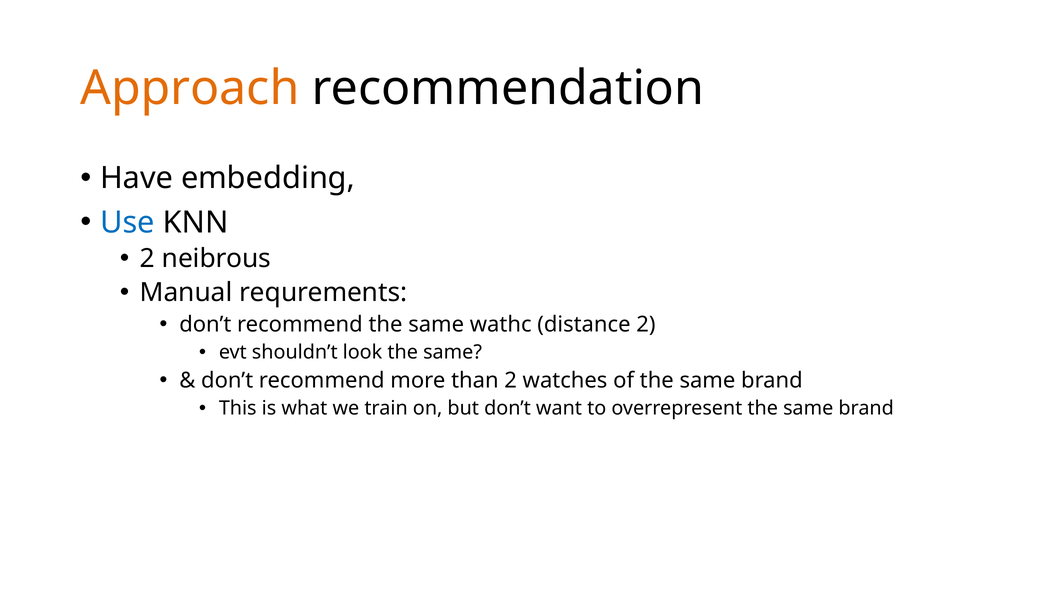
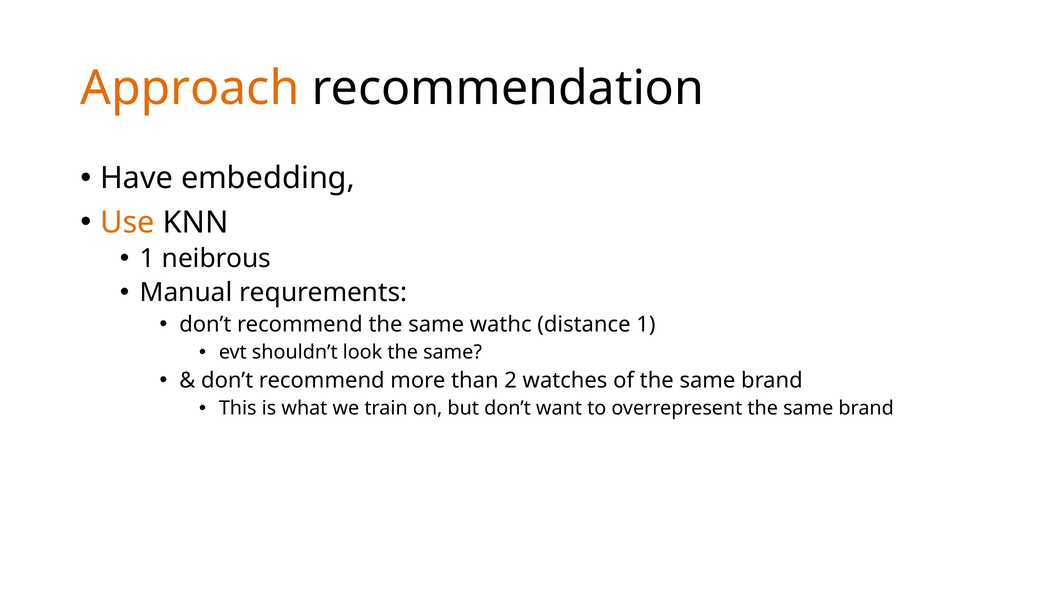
Use colour: blue -> orange (127, 223)
2: 2 -> 1 (147, 259)
distance 2: 2 -> 1 (646, 325)
